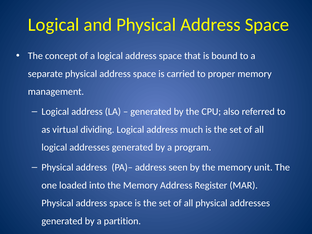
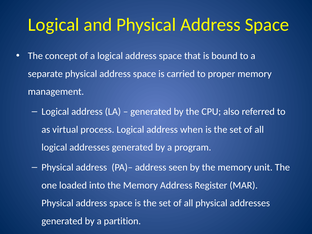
dividing: dividing -> process (97, 129)
much: much -> when (192, 129)
